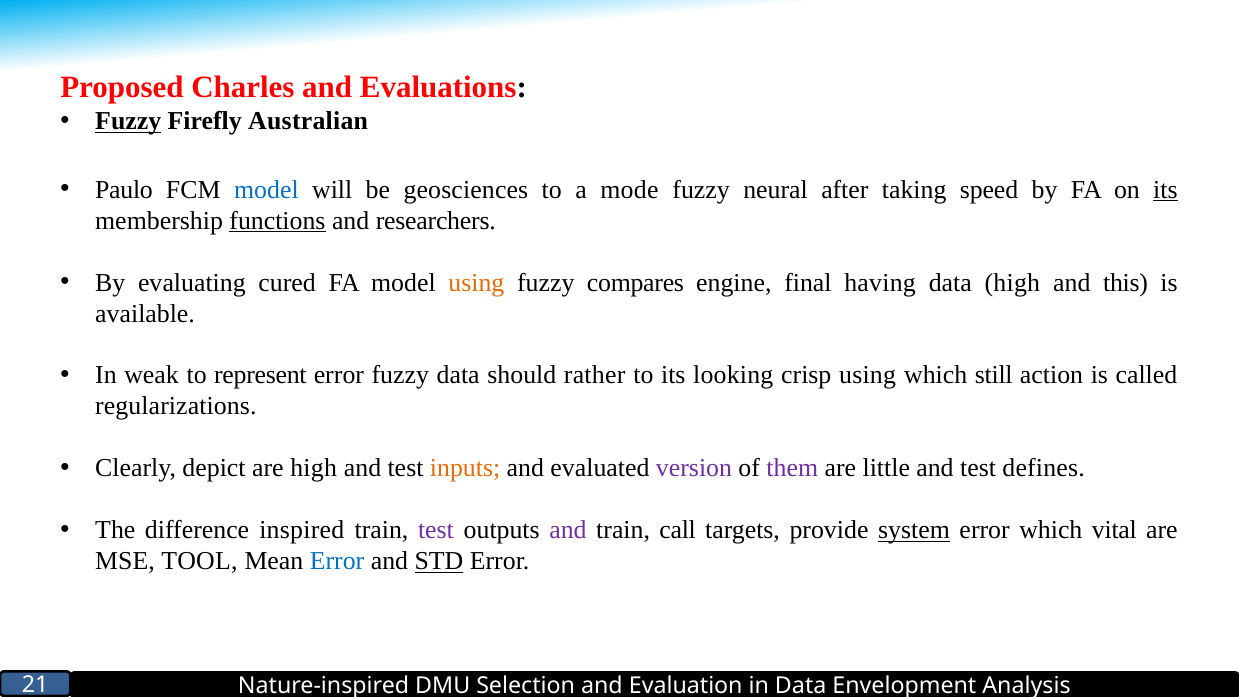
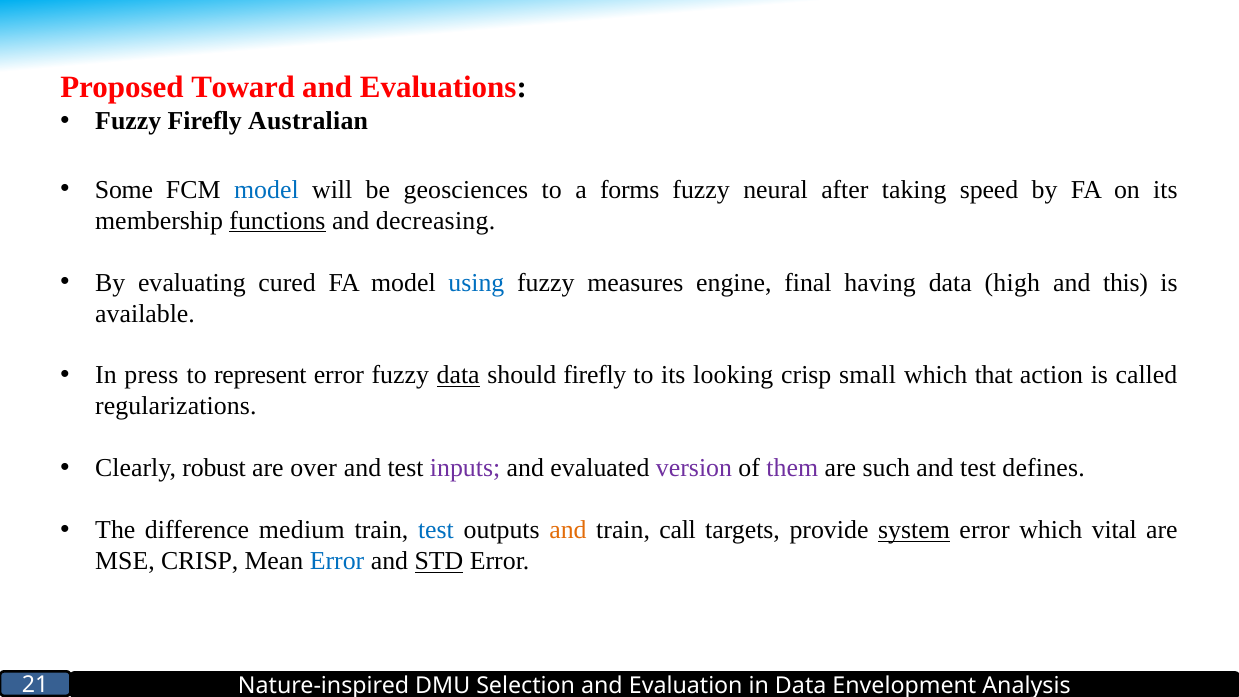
Charles: Charles -> Toward (243, 88)
Fuzzy underline: present -> none (128, 121)
Paulo: Paulo -> Some (124, 190)
mode: mode -> forms (630, 190)
its underline: present -> none (1165, 190)
researchers: researchers -> decreasing (436, 220)
using colour: orange -> blue (476, 282)
compares: compares -> measures (635, 282)
weak: weak -> press (151, 375)
data underline: none -> present (458, 375)
should rather: rather -> firefly (595, 375)
crisp using: using -> small (868, 375)
still: still -> that (994, 375)
depict: depict -> robust (214, 468)
are high: high -> over (314, 468)
inputs colour: orange -> purple (465, 468)
little: little -> such (886, 468)
inspired: inspired -> medium (302, 530)
test colour: purple -> blue (436, 530)
and colour: purple -> orange (568, 530)
MSE TOOL: TOOL -> CRISP (200, 561)
